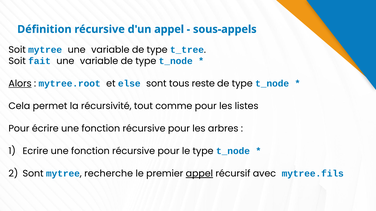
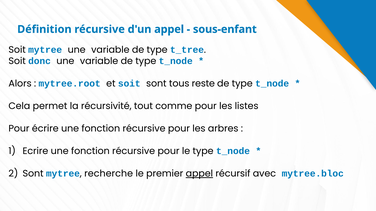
sous-appels: sous-appels -> sous-enfant (225, 29)
fait: fait -> donc (40, 61)
Alors underline: present -> none (20, 84)
et else: else -> soit (129, 84)
mytree.fils: mytree.fils -> mytree.bloc (313, 174)
